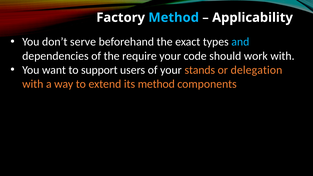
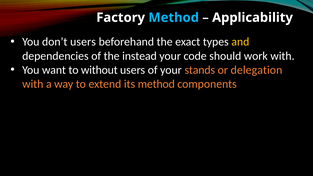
don’t serve: serve -> users (83, 42)
and colour: light blue -> yellow (240, 42)
require: require -> instead (139, 56)
support: support -> without (99, 70)
